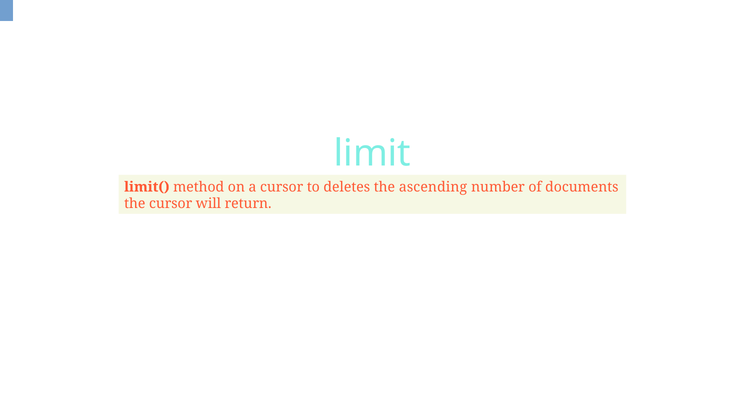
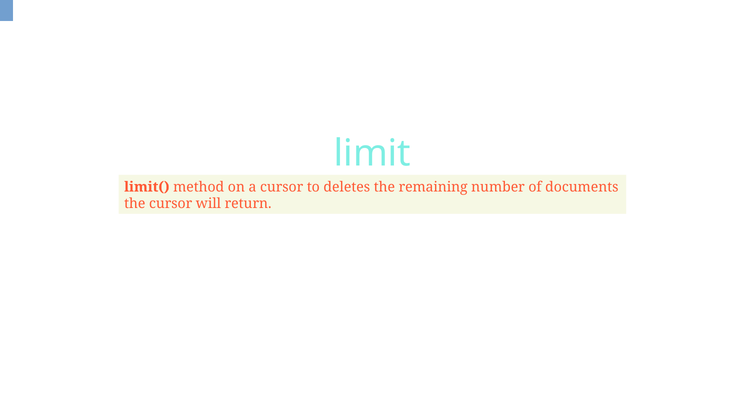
ascending: ascending -> remaining (433, 187)
